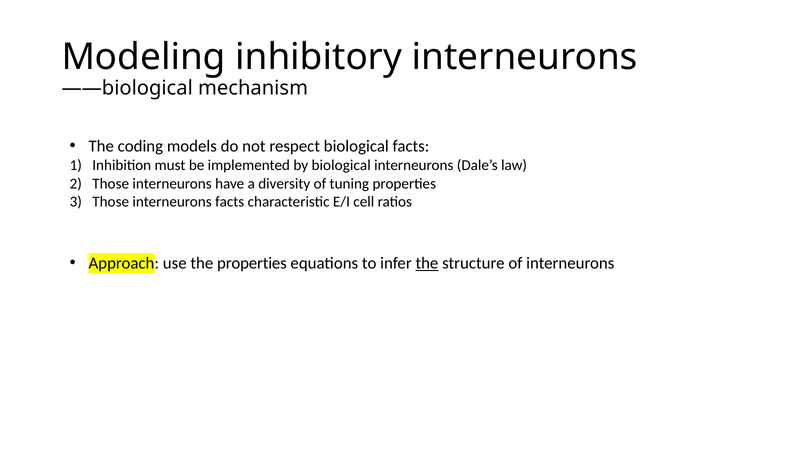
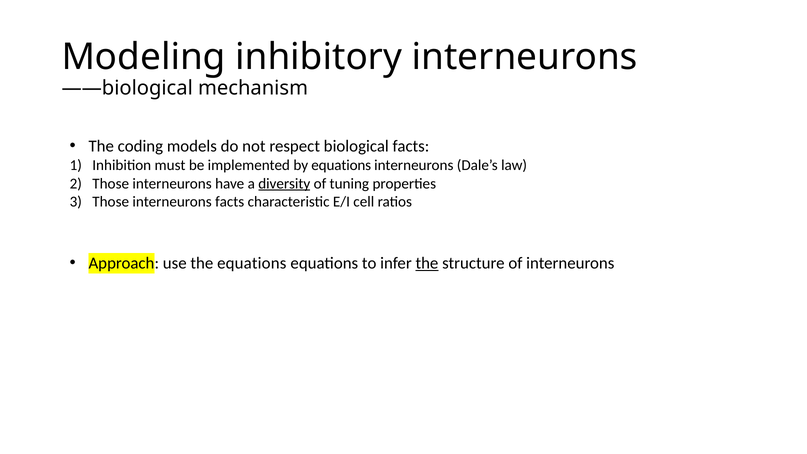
by biological: biological -> equations (341, 165)
diversity underline: none -> present (284, 184)
the properties: properties -> equations (252, 263)
